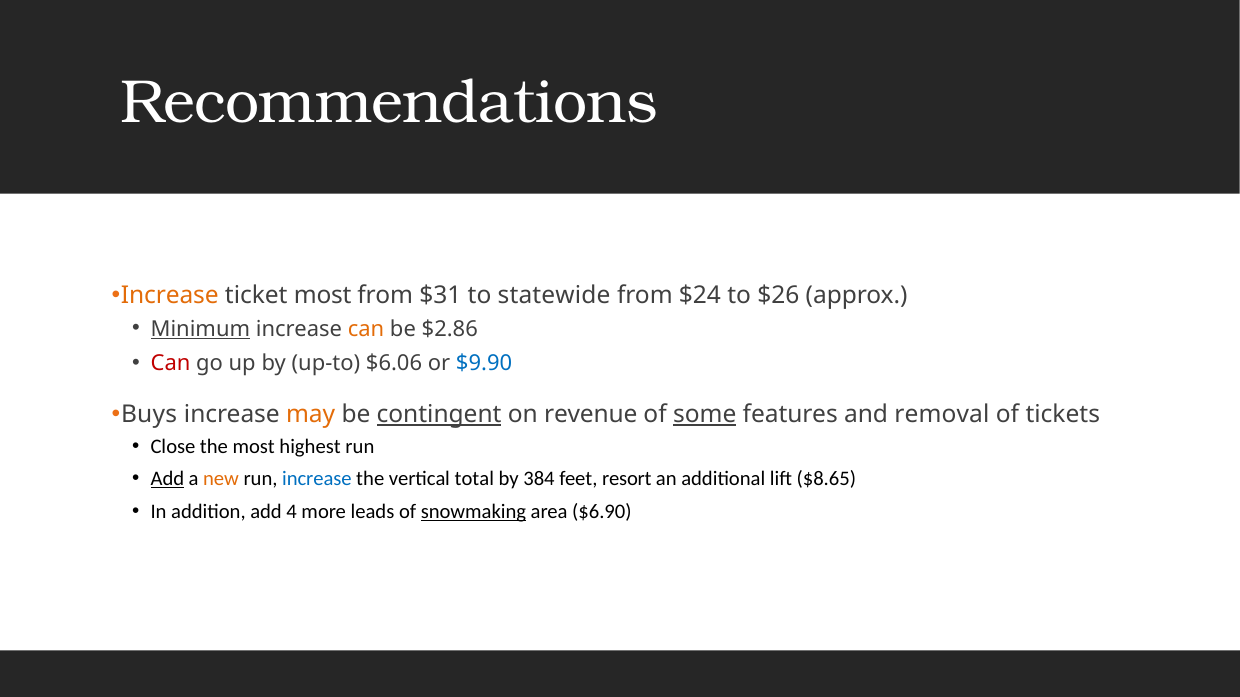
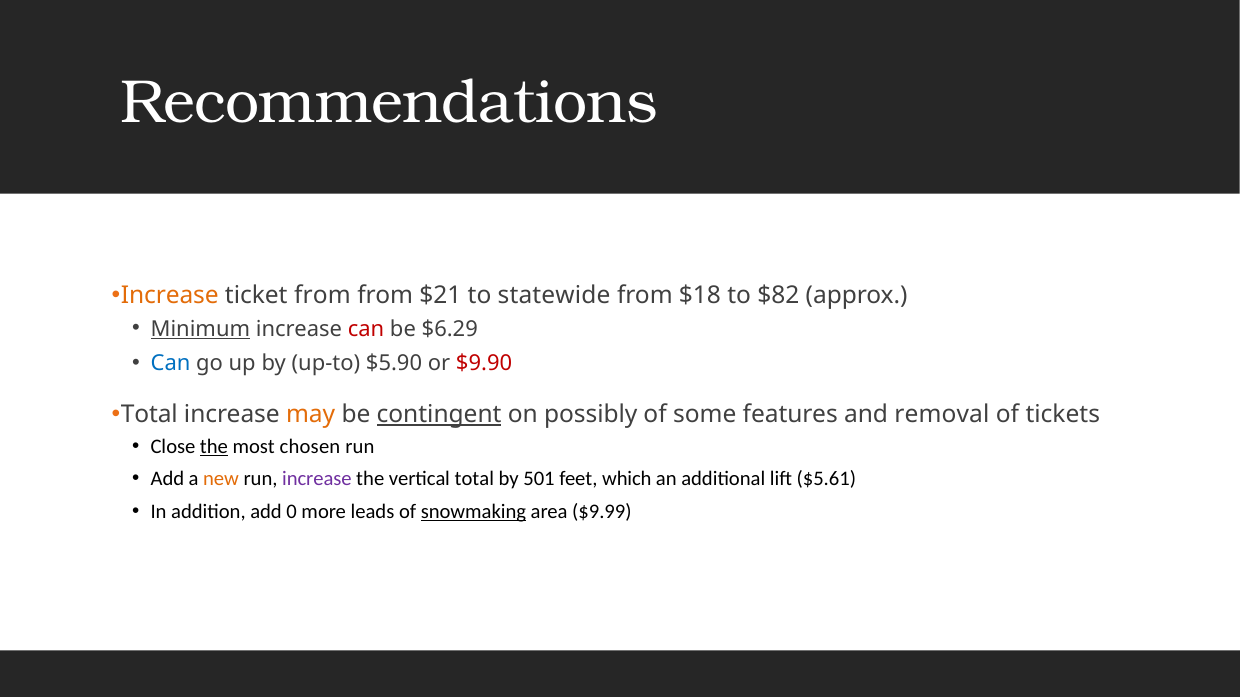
ticket most: most -> from (322, 296)
$31: $31 -> $21 (440, 296)
$24: $24 -> $18 (700, 296)
$26: $26 -> $82 (778, 296)
can colour: orange -> red (366, 329)
$2.86: $2.86 -> $6.29 (450, 329)
Can colour: red -> blue (171, 363)
$6.06: $6.06 -> $5.90 (394, 363)
$9.90 colour: blue -> red (484, 363)
Buys: Buys -> Total (149, 415)
revenue: revenue -> possibly (591, 415)
some underline: present -> none (705, 415)
the underline: none -> present (214, 447)
highest: highest -> chosen (310, 447)
Add underline: present -> none (167, 479)
increase colour: blue -> purple (317, 479)
384: 384 -> 501 (539, 479)
resort: resort -> which (627, 479)
$8.65: $8.65 -> $5.61 (826, 479)
4: 4 -> 0 (292, 512)
$6.90: $6.90 -> $9.99 (602, 512)
